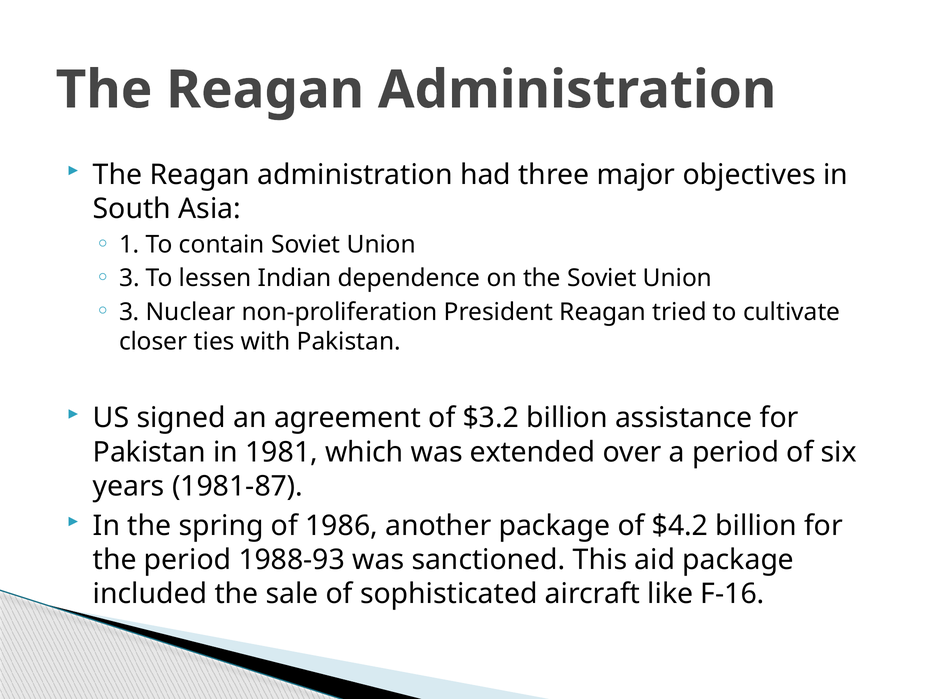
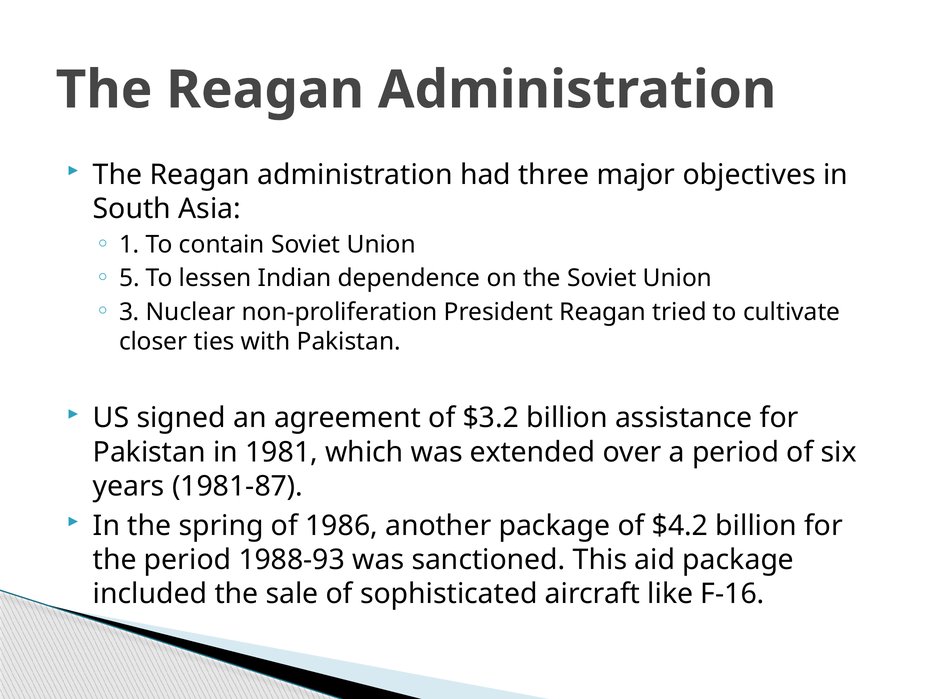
3: 3 -> 5 (129, 278)
